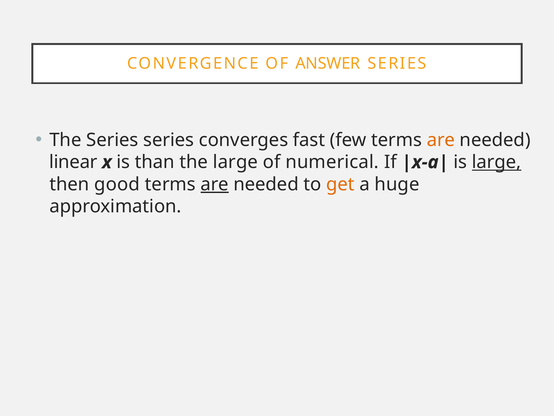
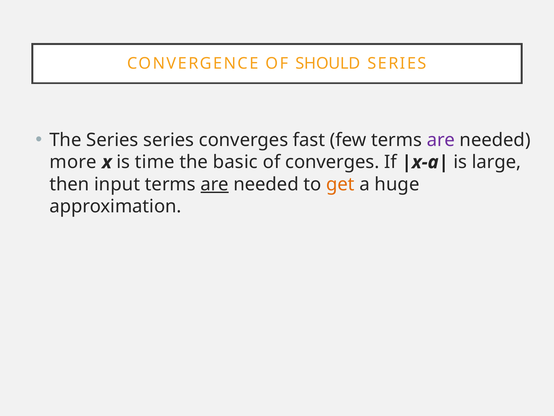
ANSWER: ANSWER -> SHOULD (328, 64)
are colour: orange -> purple (441, 140)
linear: linear -> more (73, 162)
than: than -> time (155, 162)
the large: large -> basic (235, 162)
of numerical: numerical -> converges (332, 162)
large underline: present -> none (497, 162)
good: good -> input (117, 184)
